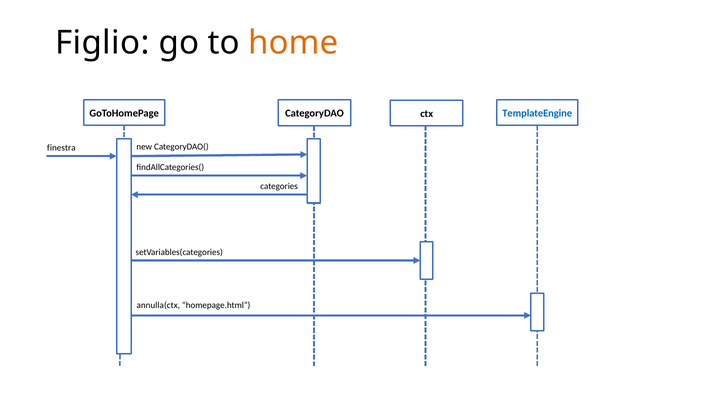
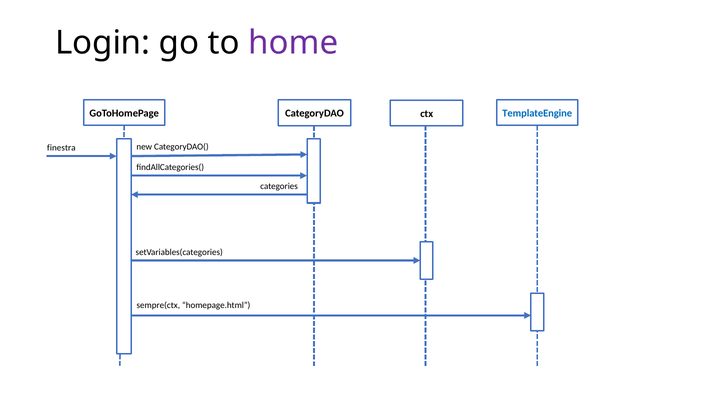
Figlio: Figlio -> Login (103, 43)
home colour: orange -> purple (293, 43)
annulla(ctx: annulla(ctx -> sempre(ctx (158, 305)
